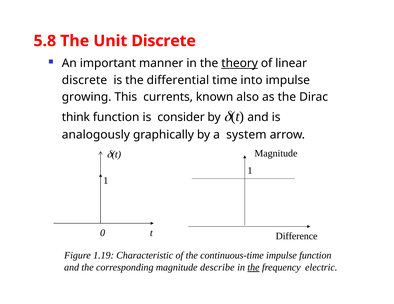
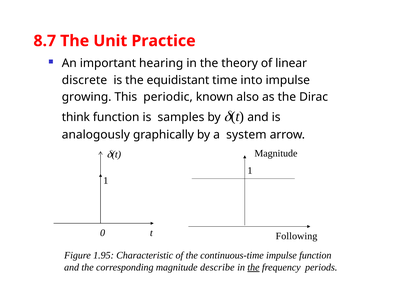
5.8: 5.8 -> 8.7 (45, 41)
Unit Discrete: Discrete -> Practice (164, 41)
manner: manner -> hearing (161, 63)
theory underline: present -> none (240, 63)
differential: differential -> equidistant (178, 80)
currents: currents -> periodic (168, 97)
consider: consider -> samples (181, 117)
Difference: Difference -> Following (296, 237)
1.19: 1.19 -> 1.95 (104, 256)
electric: electric -> periods (321, 268)
